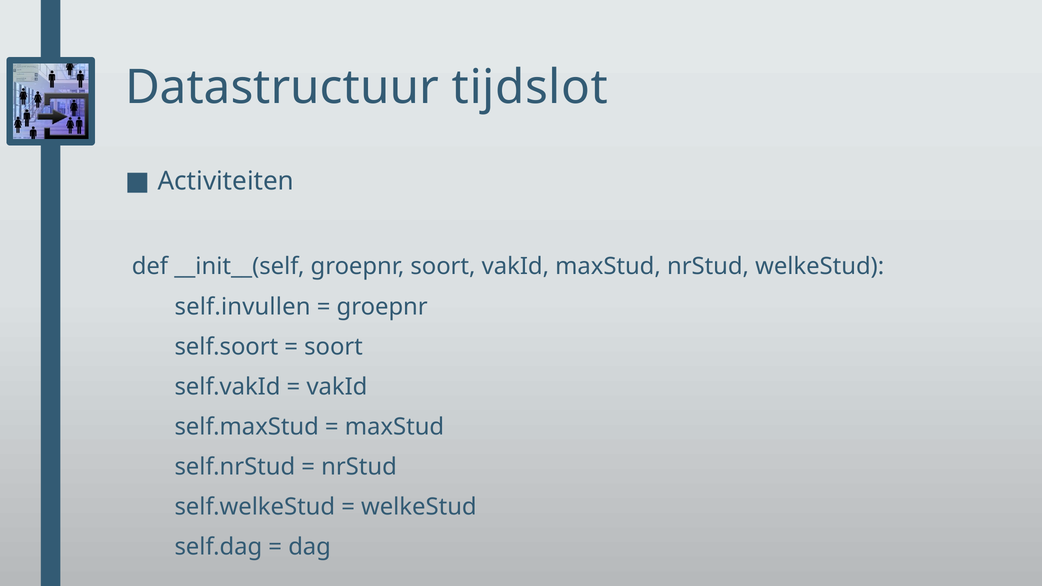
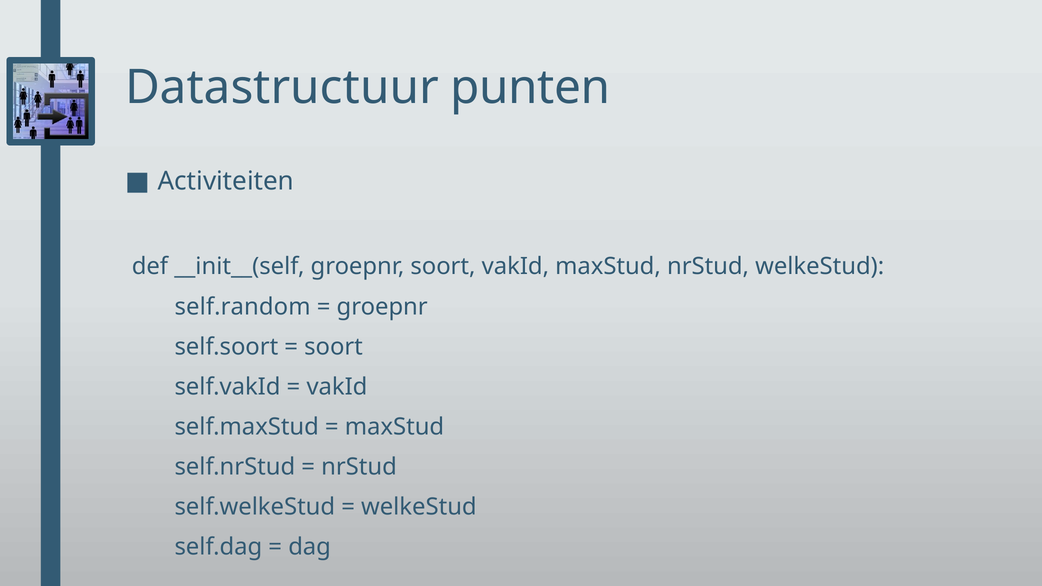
tijdslot: tijdslot -> punten (530, 88)
self.invullen: self.invullen -> self.random (243, 307)
